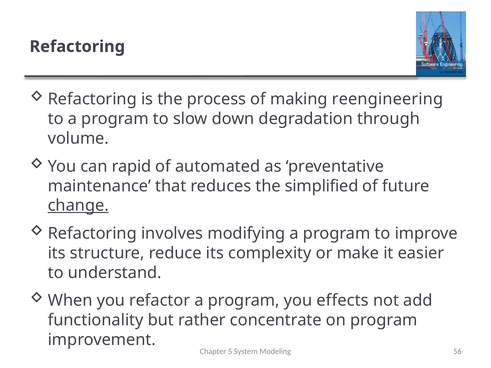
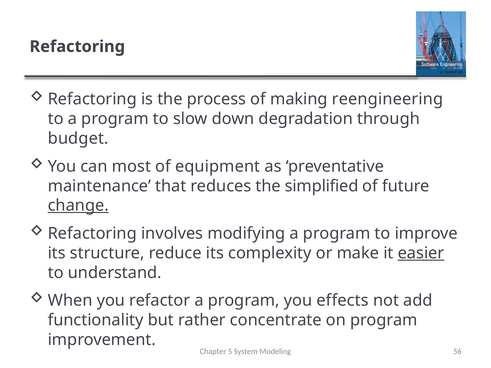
volume: volume -> budget (78, 139)
rapid: rapid -> most (131, 166)
automated: automated -> equipment (218, 166)
easier underline: none -> present (421, 253)
